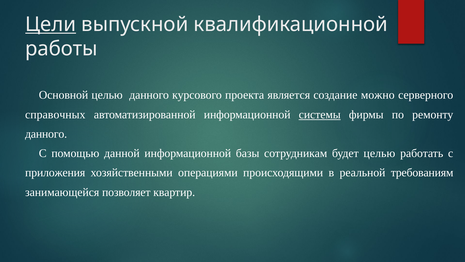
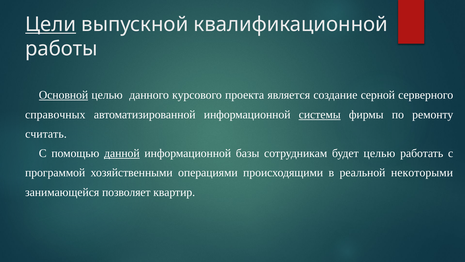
Основной underline: none -> present (64, 95)
можно: можно -> серной (378, 95)
данного: данного -> считать (46, 134)
данной underline: none -> present (122, 153)
приложения: приложения -> программой (55, 172)
требованиям: требованиям -> некоторыми (422, 172)
